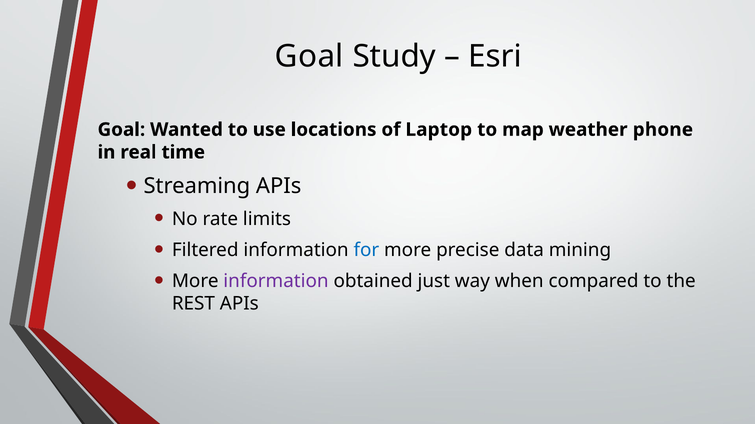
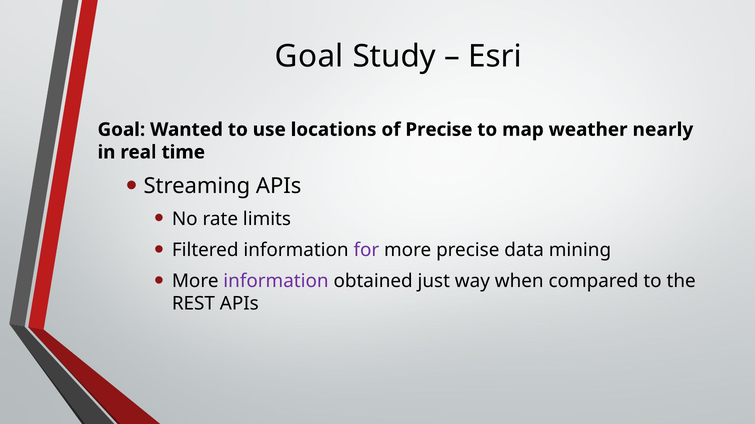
of Laptop: Laptop -> Precise (439, 130)
phone: phone -> nearly (663, 130)
for colour: blue -> purple (366, 250)
